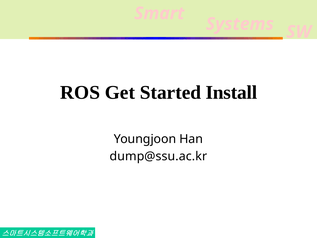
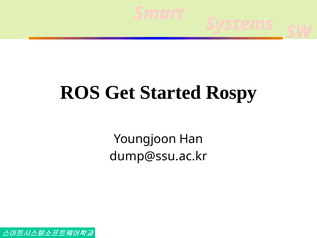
Install: Install -> Rospy (231, 92)
